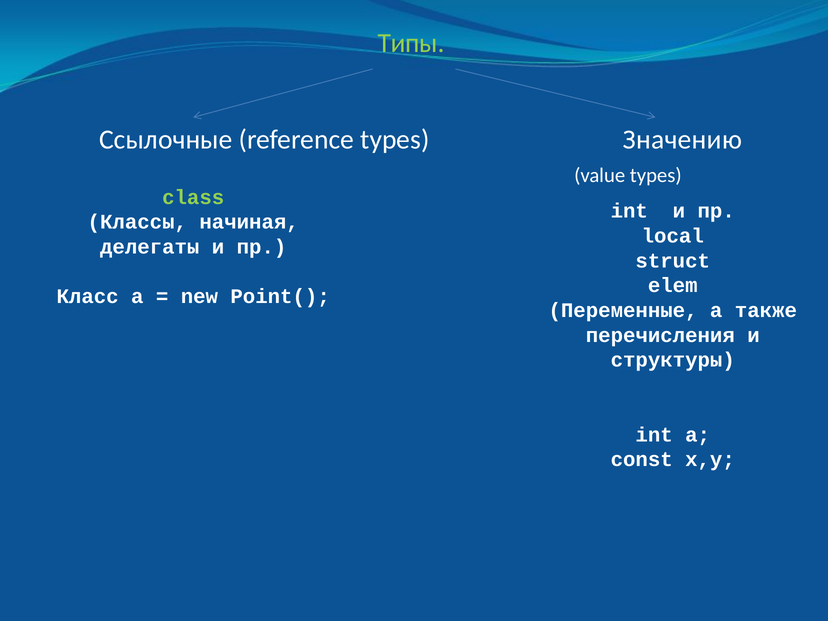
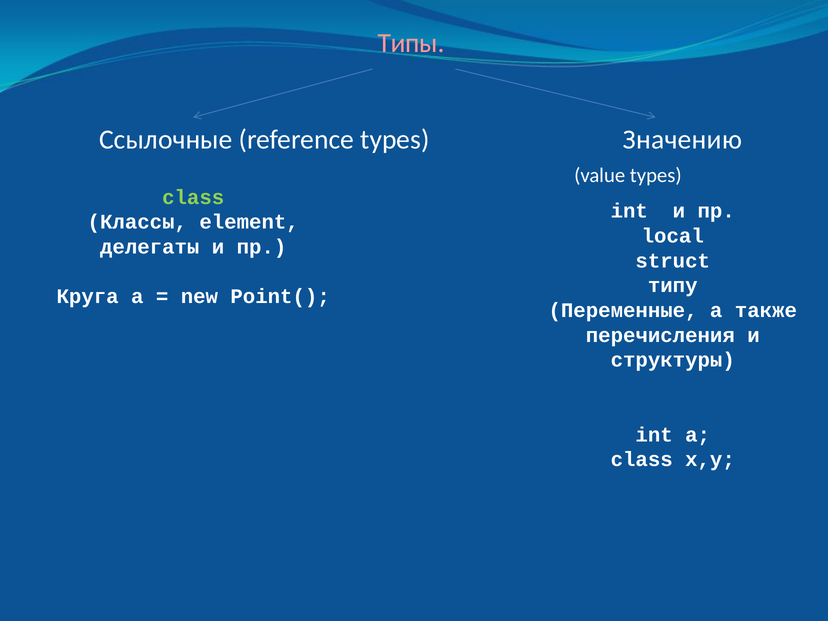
Типы colour: light green -> pink (411, 43)
начиная: начиная -> element (249, 222)
elem: elem -> типу (673, 286)
Класс: Класс -> Круга (88, 297)
const: const -> class (642, 460)
